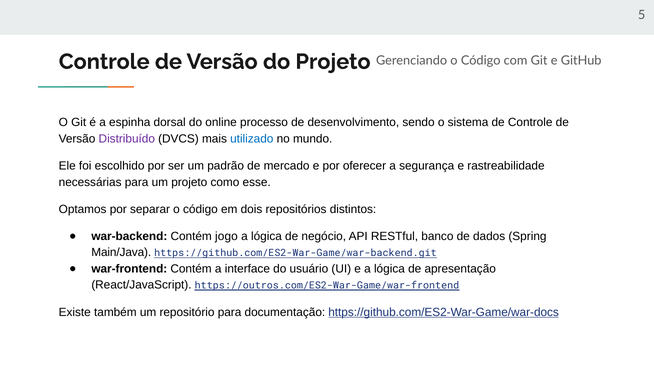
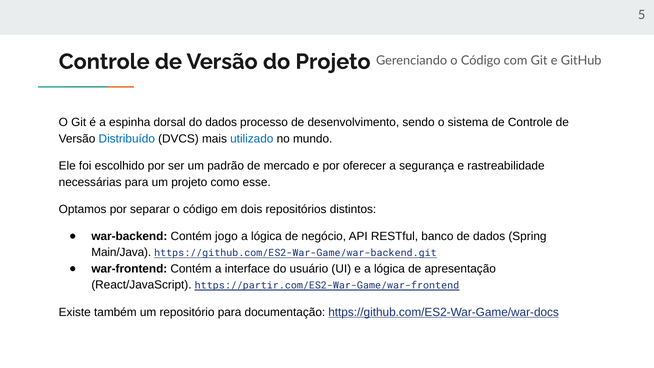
do online: online -> dados (221, 122)
Distribuído colour: purple -> blue (127, 139)
https://outros.com/ES2-War-Game/war-frontend: https://outros.com/ES2-War-Game/war-frontend -> https://partir.com/ES2-War-Game/war-frontend (327, 286)
